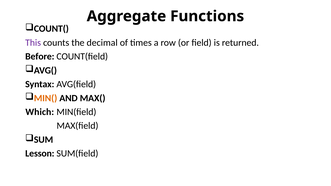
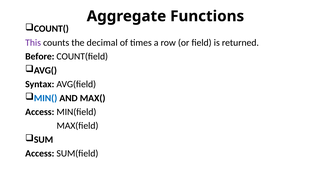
MIN( colour: orange -> blue (46, 98)
Which: Which -> Access (40, 112)
Lesson: Lesson -> Access (40, 154)
